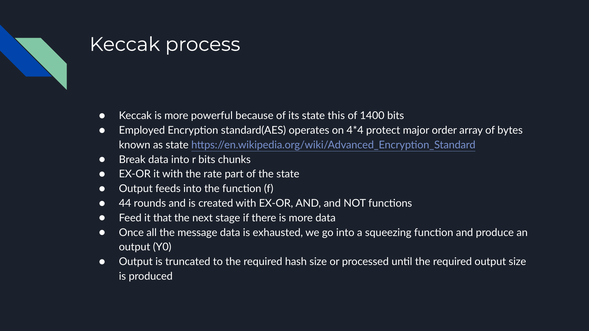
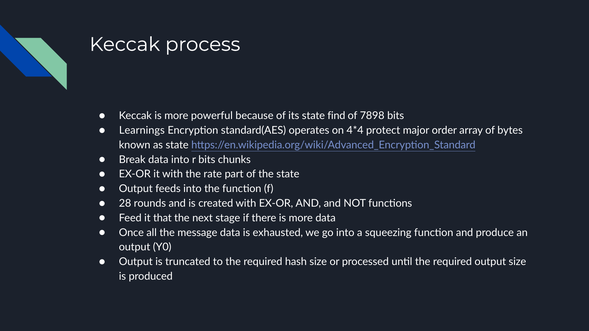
this: this -> find (336, 116)
1400: 1400 -> 7898 (372, 116)
Employed: Employed -> Learnings (142, 130)
44: 44 -> 28 (125, 204)
